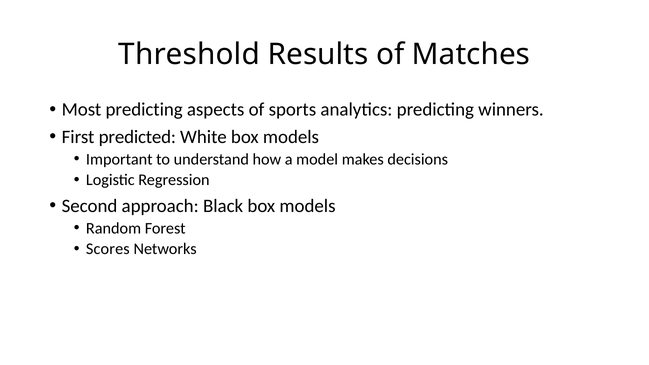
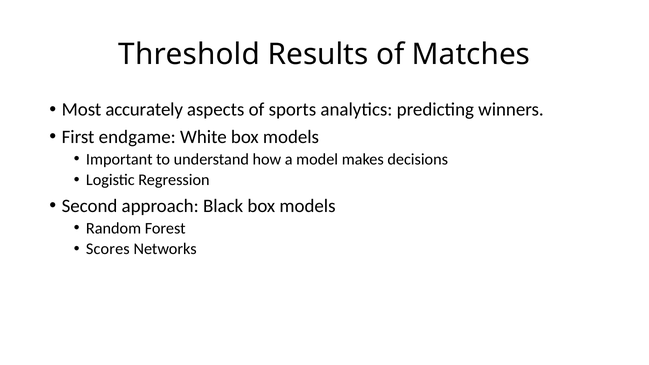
Most predicting: predicting -> accurately (144, 110)
predicted: predicted -> endgame (137, 137)
